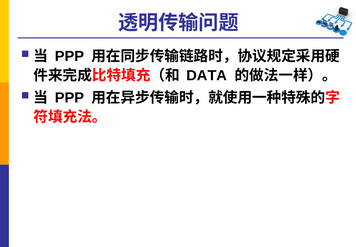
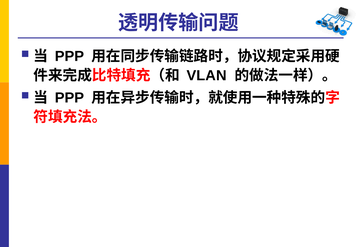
DATA: DATA -> VLAN (207, 75)
